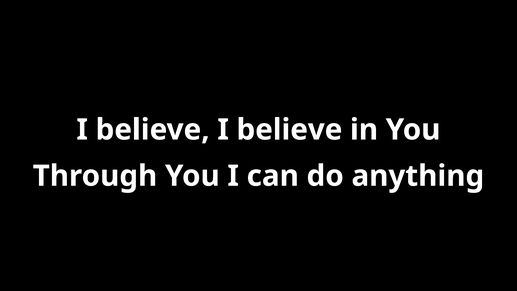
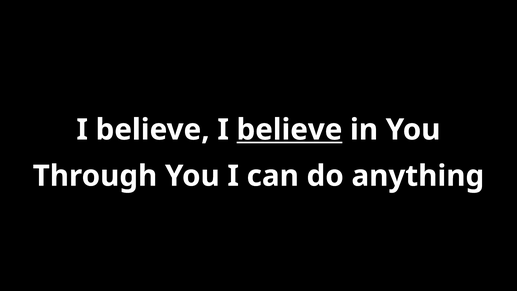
believe underline: none -> present (289, 130)
